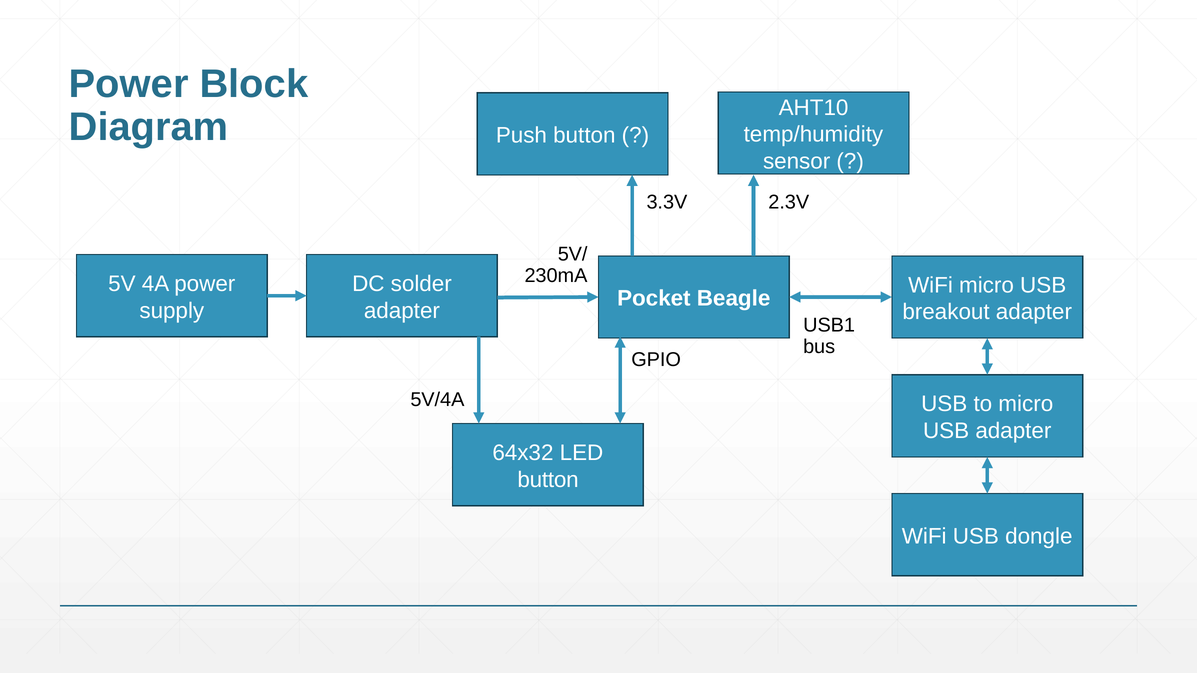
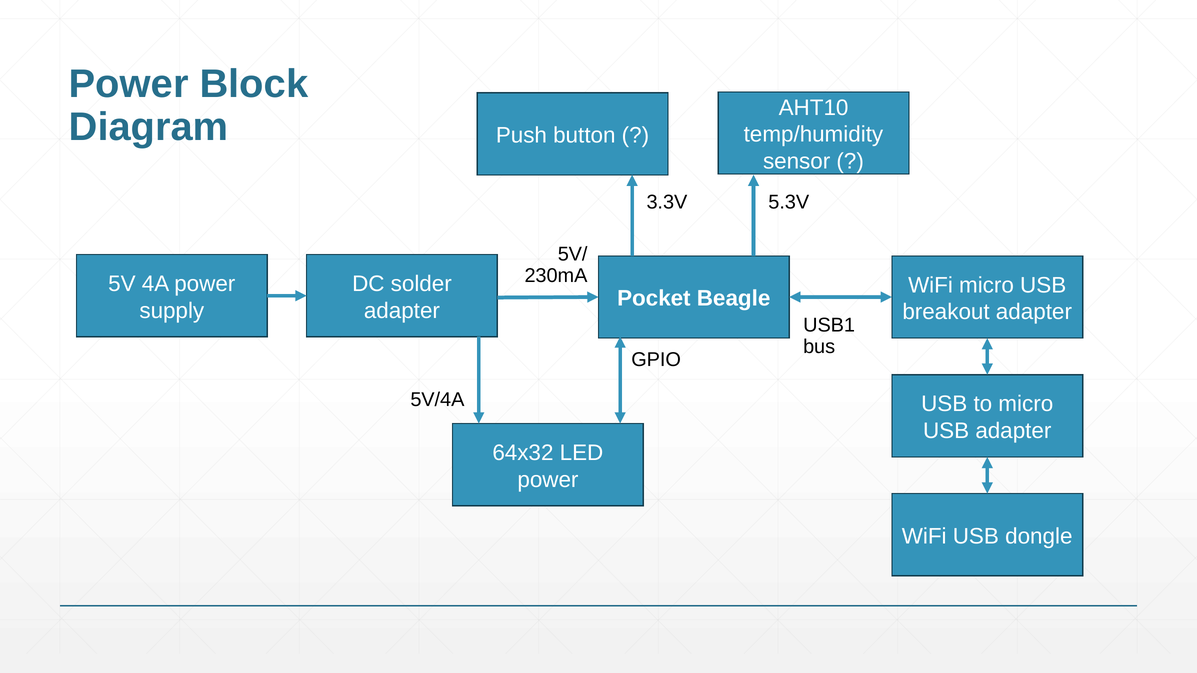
2.3V: 2.3V -> 5.3V (789, 202)
button: button -> power (548, 480)
